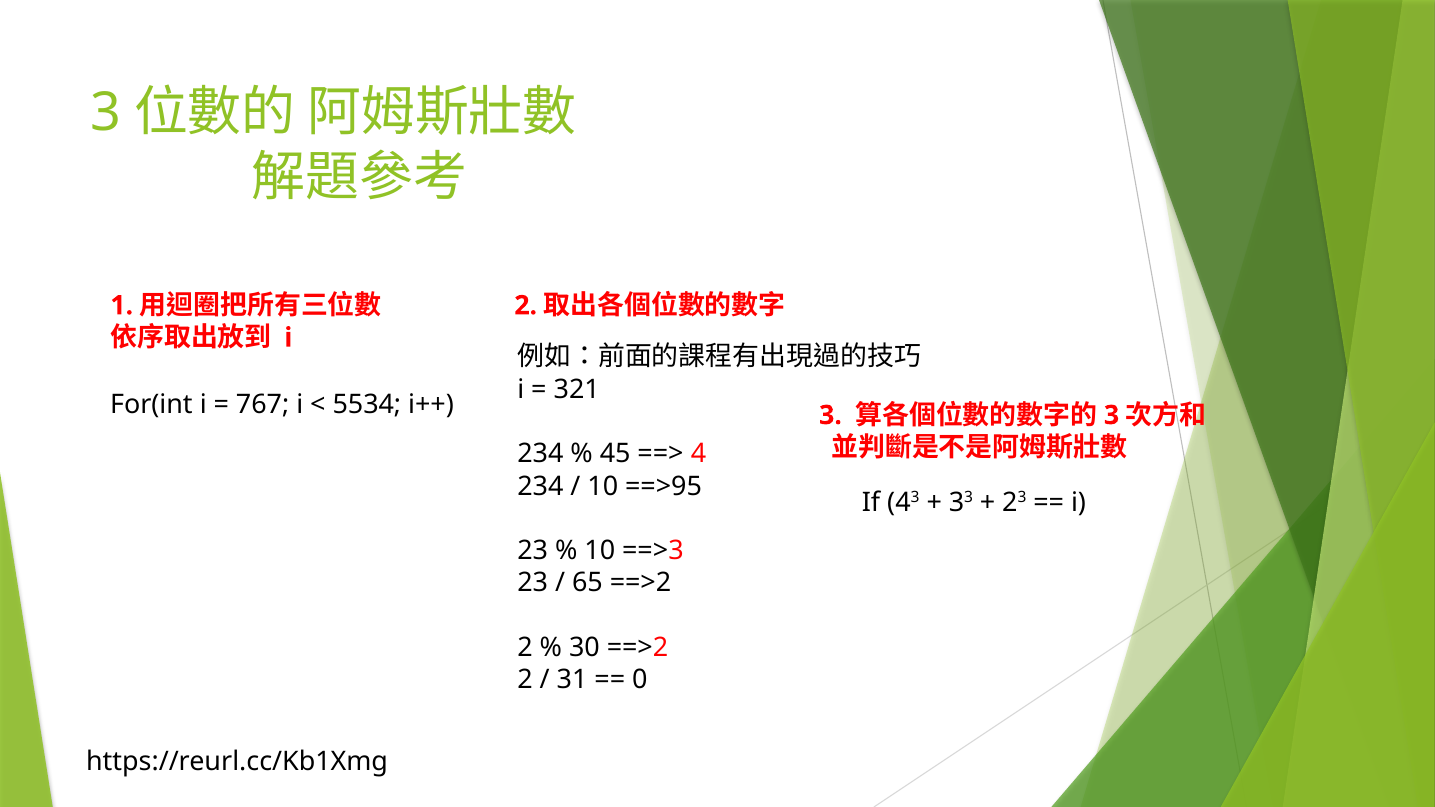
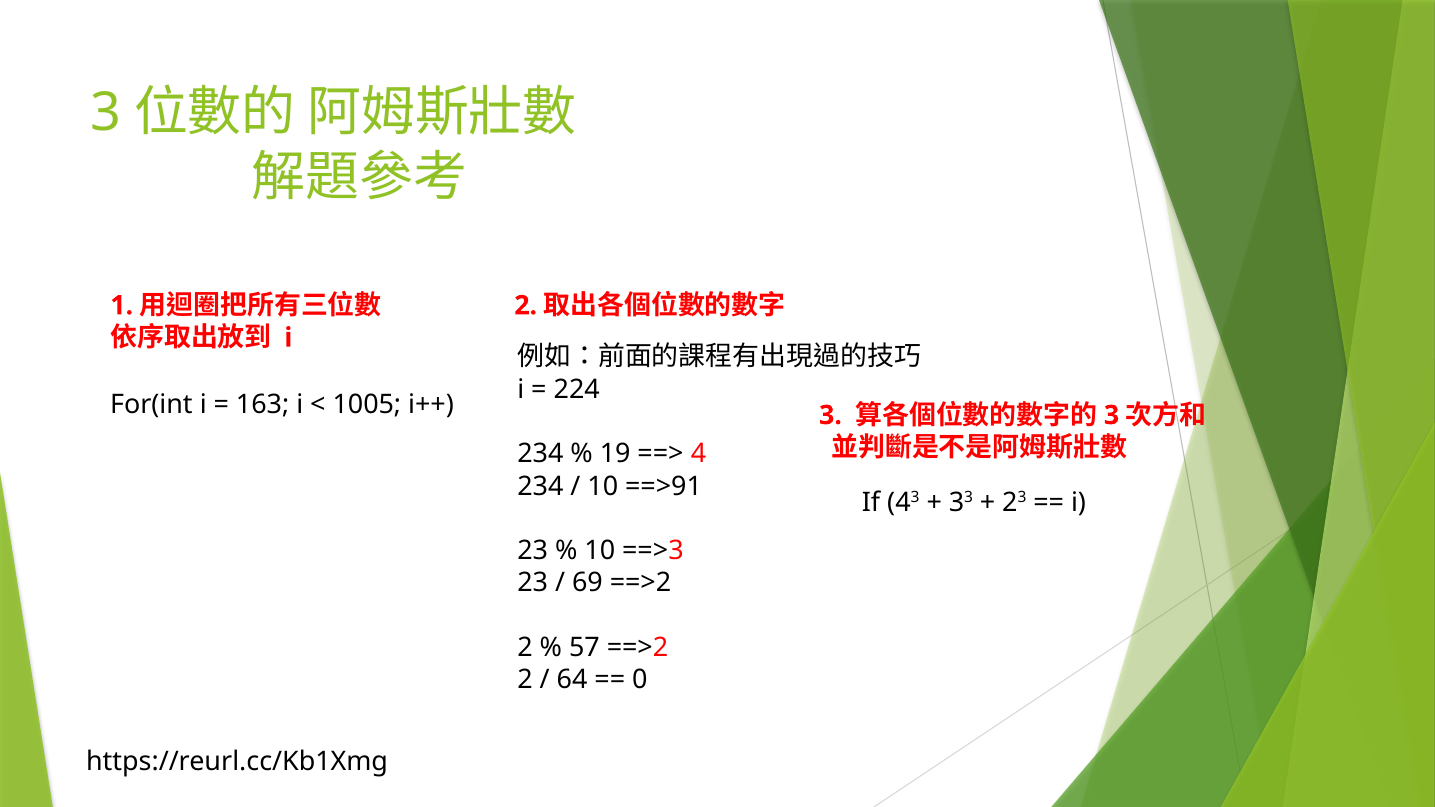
321: 321 -> 224 (577, 389)
767: 767 -> 163 (263, 405)
5534: 5534 -> 1005 (367, 405)
45: 45 -> 19 (615, 454)
==>95: ==>95 -> ==>91 (664, 486)
65: 65 -> 69 (587, 583)
30: 30 -> 57 (584, 648)
31: 31 -> 64 (572, 680)
